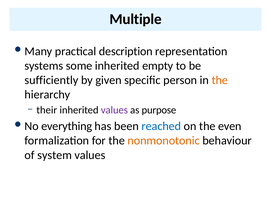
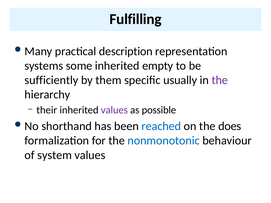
Multiple: Multiple -> Fulfilling (136, 19)
given: given -> them (109, 80)
person: person -> usually (180, 80)
the colour: orange -> purple (220, 80)
purpose: purpose -> possible (159, 110)
everything: everything -> shorthand (67, 126)
even: even -> does (230, 126)
nonmonotonic colour: orange -> blue (164, 141)
